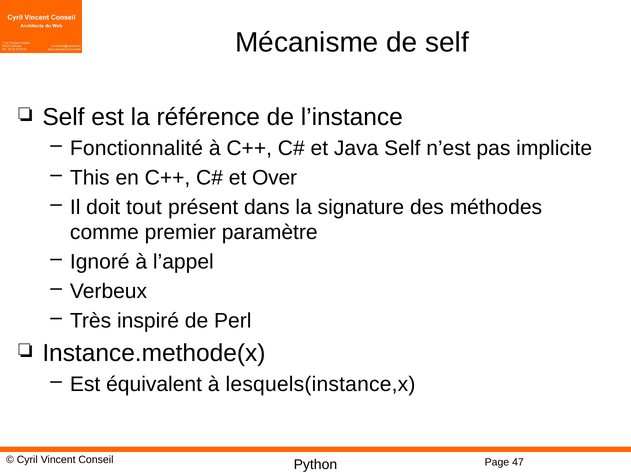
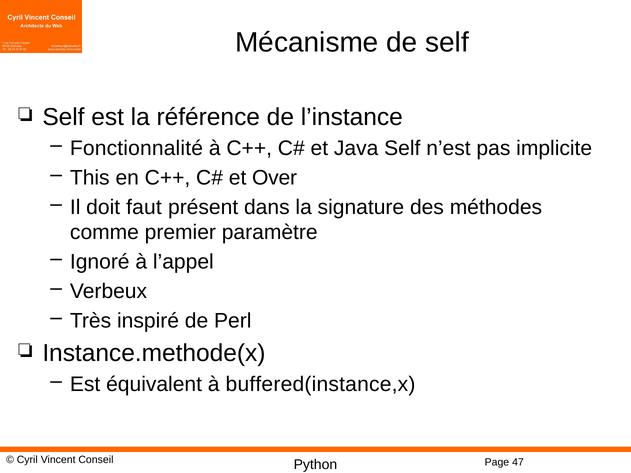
tout: tout -> faut (144, 207)
lesquels(instance,x: lesquels(instance,x -> buffered(instance,x (321, 385)
